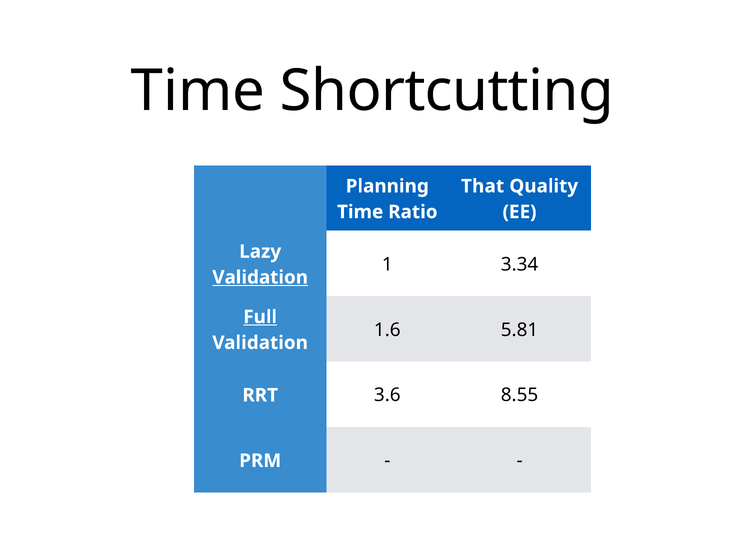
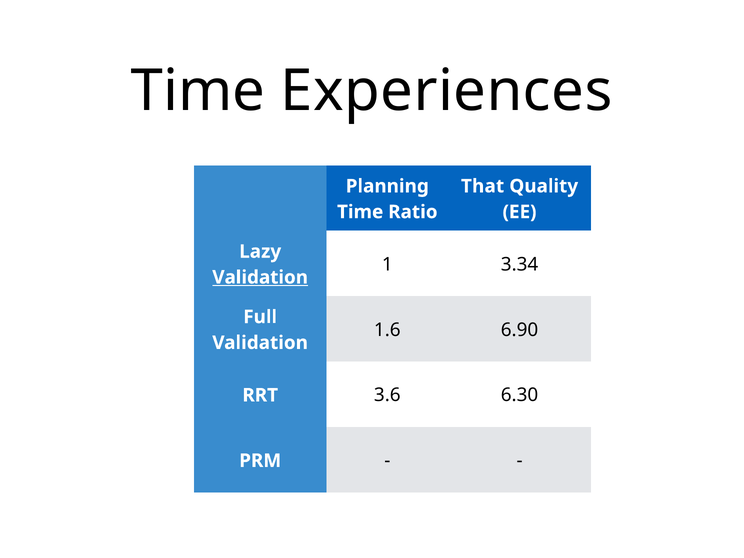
Shortcutting: Shortcutting -> Experiences (446, 91)
Full underline: present -> none (260, 317)
5.81: 5.81 -> 6.90 (520, 330)
8.55: 8.55 -> 6.30 (520, 395)
